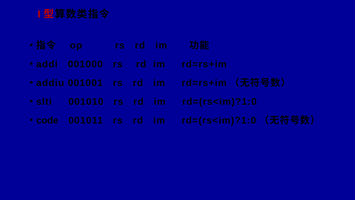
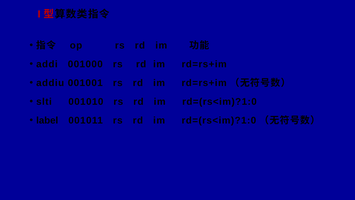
code: code -> label (47, 120)
